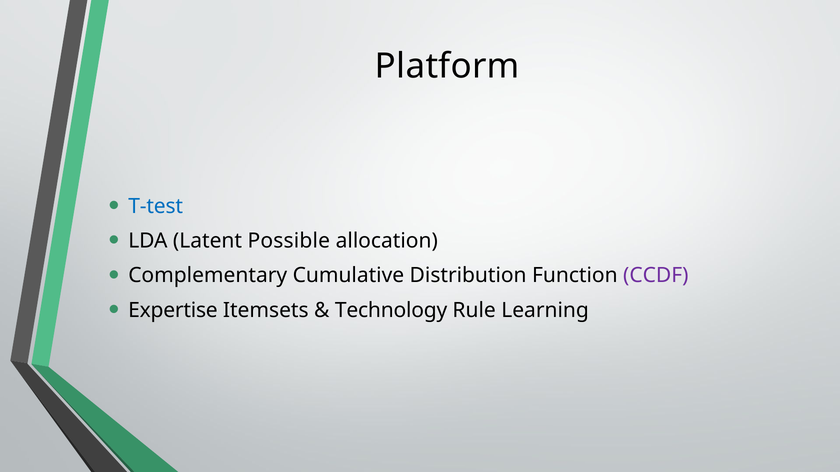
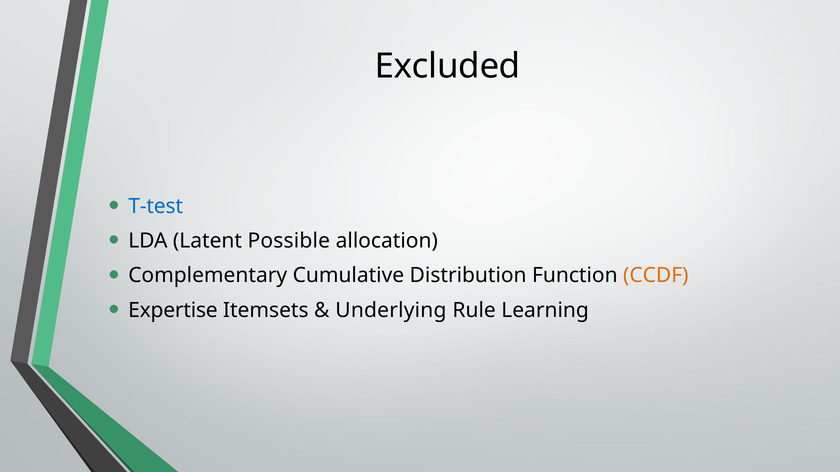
Platform: Platform -> Excluded (448, 66)
CCDF colour: purple -> orange (656, 276)
Technology: Technology -> Underlying (391, 310)
